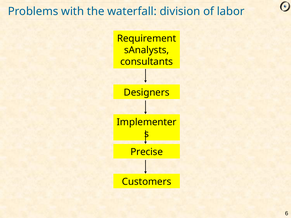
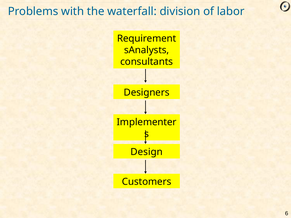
Precise: Precise -> Design (147, 152)
